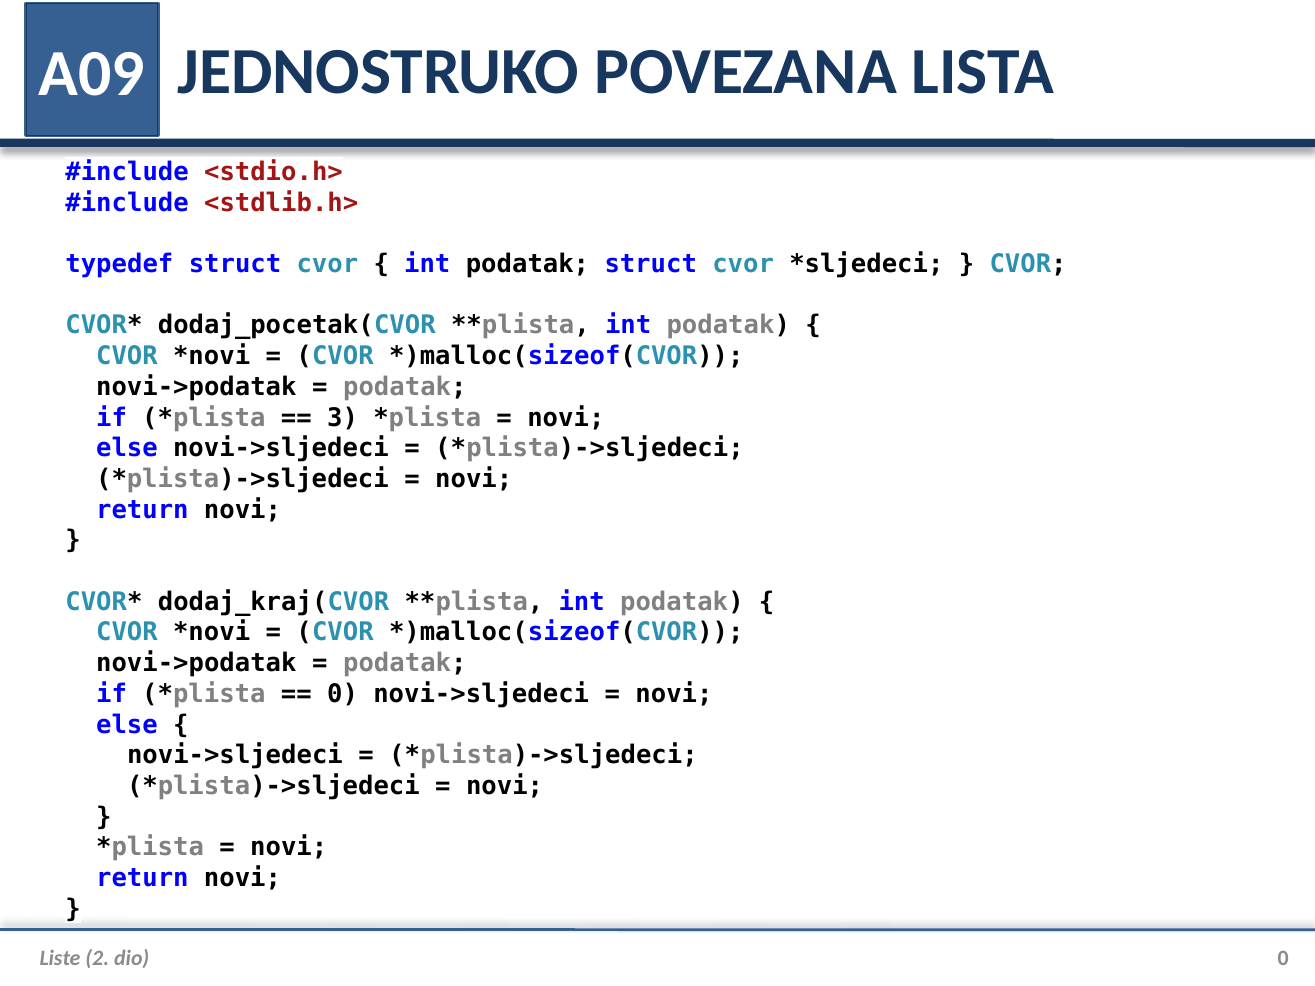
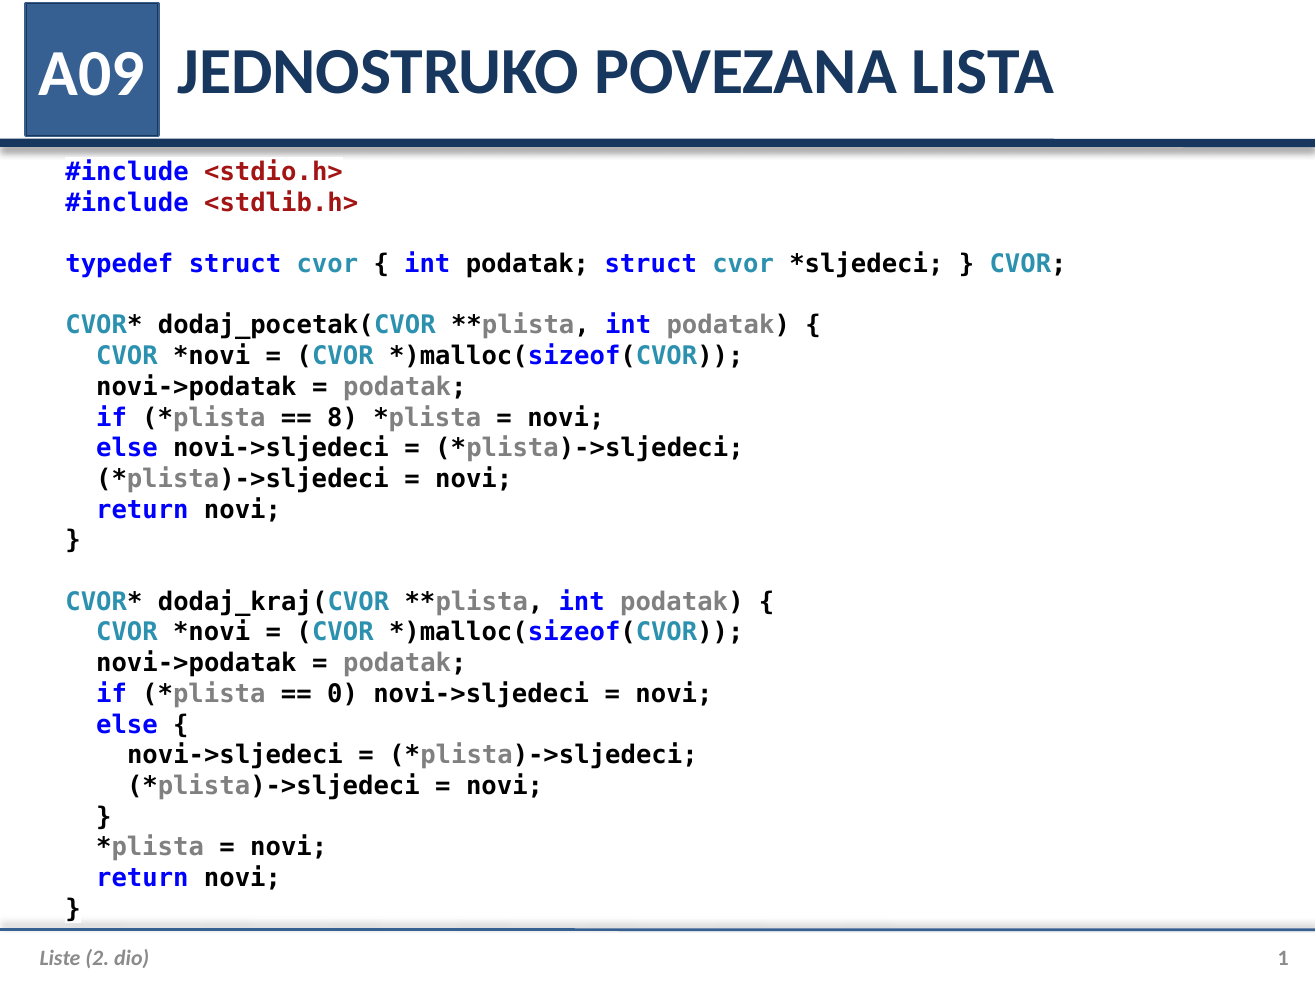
3: 3 -> 8 (343, 418)
dio 0: 0 -> 1 (1283, 959)
